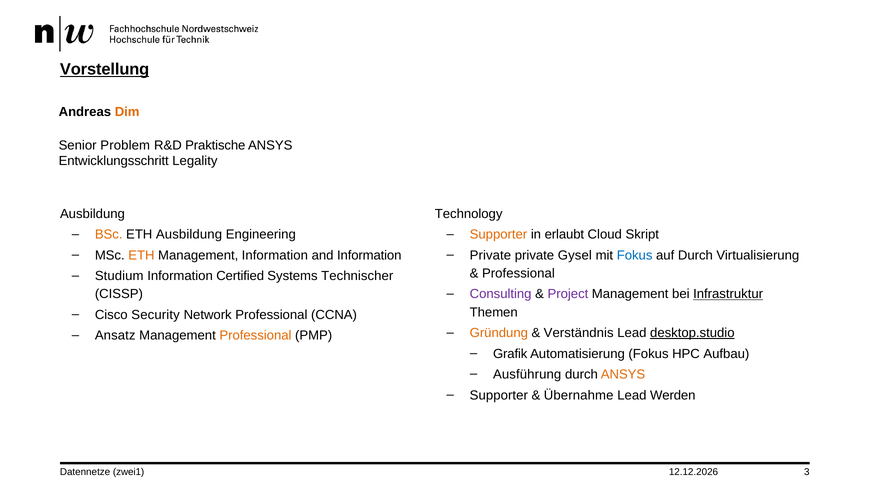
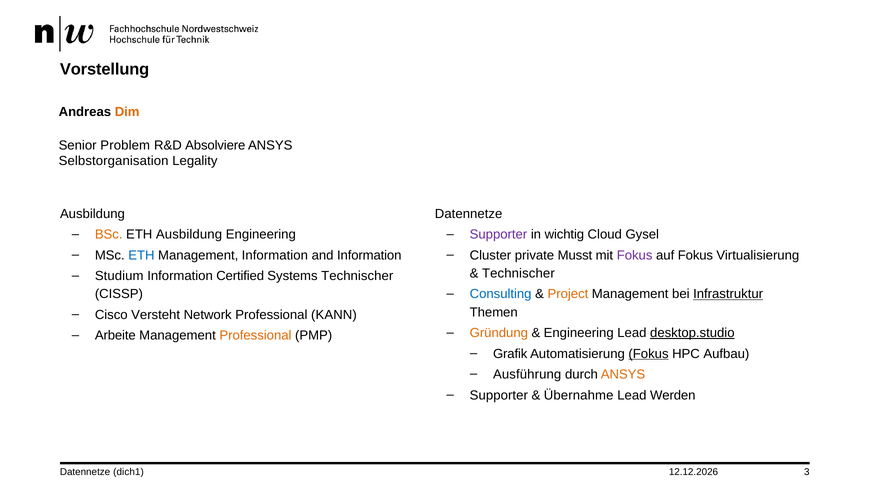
Vorstellung underline: present -> none (105, 69)
Praktische: Praktische -> Absolviere (215, 145)
Entwicklungsschritt: Entwicklungsschritt -> Selbstorganisation (114, 161)
Technology: Technology -> Datennetze (469, 214)
Supporter colour: orange -> purple (498, 235)
erlaubt: erlaubt -> wichtig (564, 235)
Skript: Skript -> Gysel (642, 235)
ETH colour: orange -> blue (141, 255)
Private: Private -> Cluster (490, 255)
Gysel: Gysel -> Musst (575, 255)
Fokus colour: blue -> purple (635, 255)
auf Durch: Durch -> Fokus (695, 255)
Professional: Professional -> Technischer (518, 274)
Consulting colour: purple -> blue (501, 294)
Project colour: purple -> orange (568, 294)
Security: Security -> Versteht (156, 315)
CCNA: CCNA -> KANN (334, 315)
Verständnis: Verständnis -> Engineering (579, 333)
Ansatz: Ansatz -> Arbeite (115, 336)
Fokus underline: none -> present (649, 354)
zwei1: zwei1 -> dich1 (129, 472)
